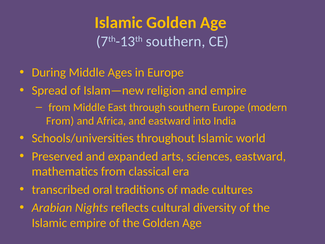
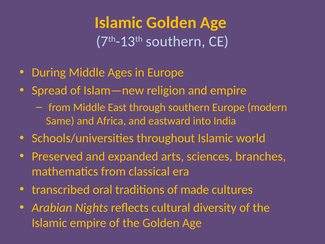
From: From -> Same (60, 121)
sciences eastward: eastward -> branches (261, 156)
